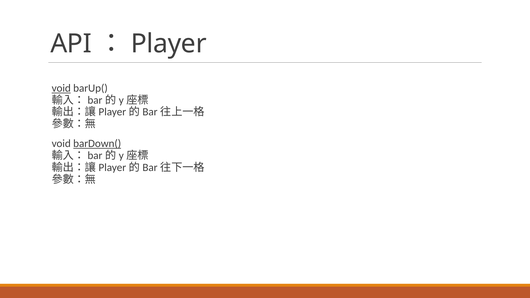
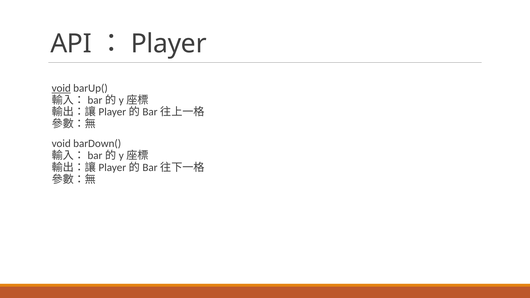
barDown( underline: present -> none (97, 144)
